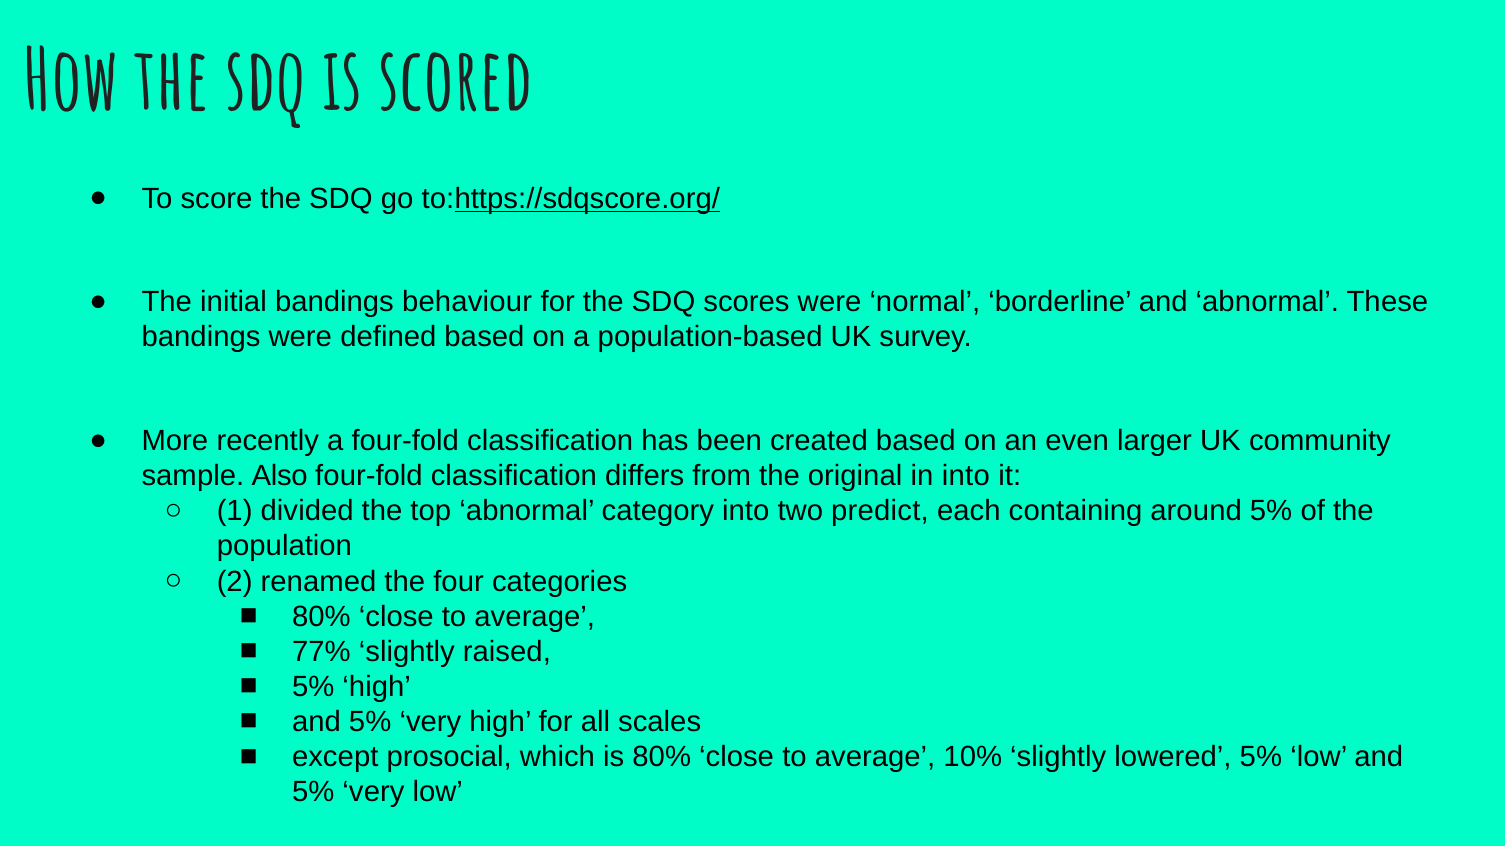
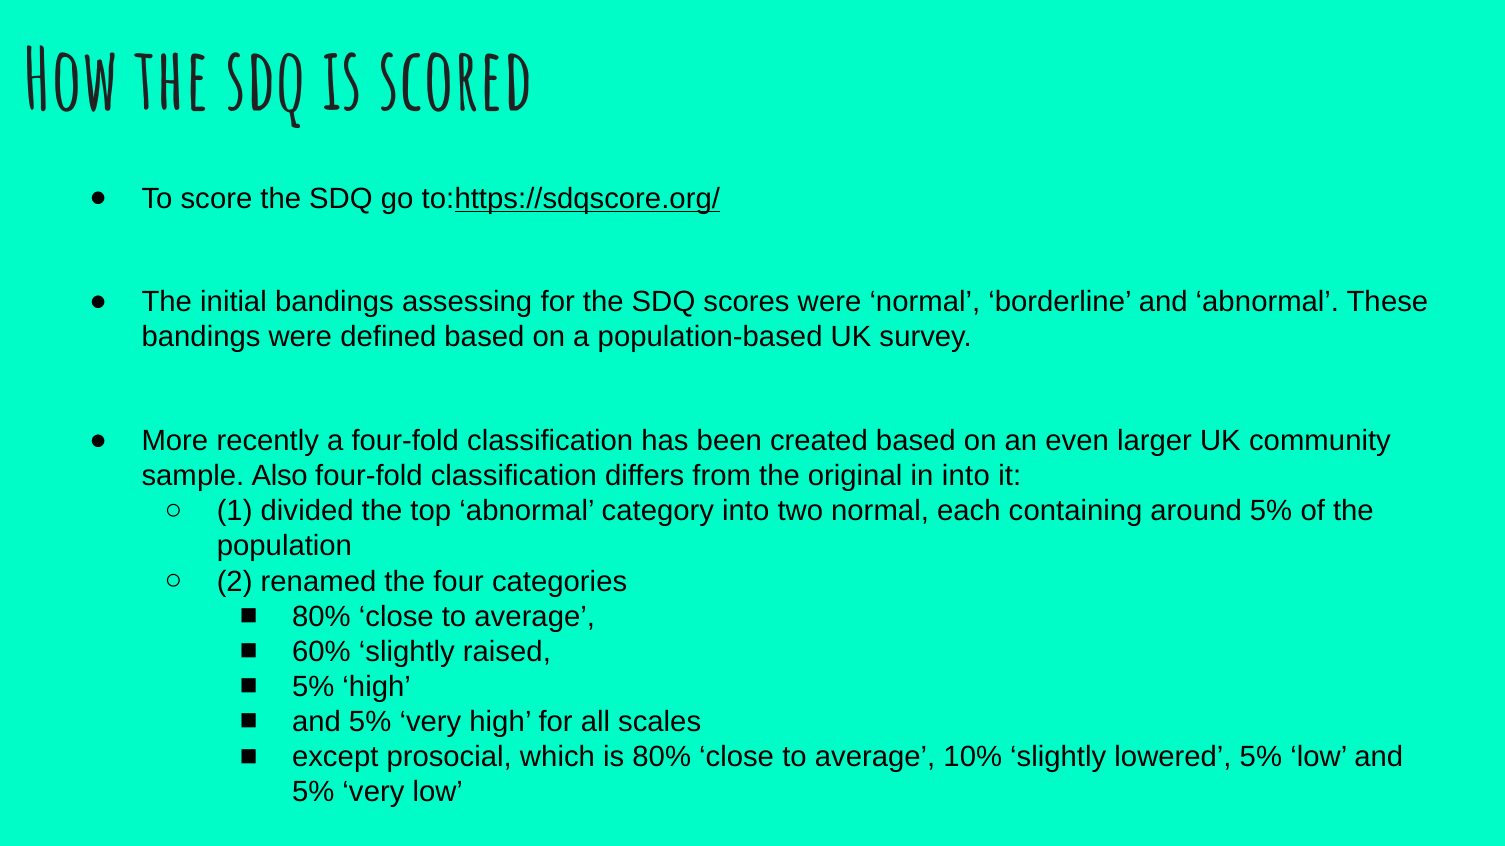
behaviour: behaviour -> assessing (467, 302)
two predict: predict -> normal (880, 512)
77%: 77% -> 60% (321, 652)
